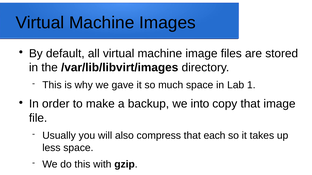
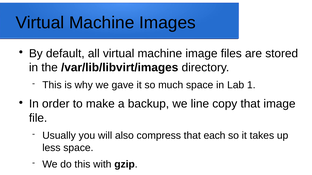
into: into -> line (200, 104)
